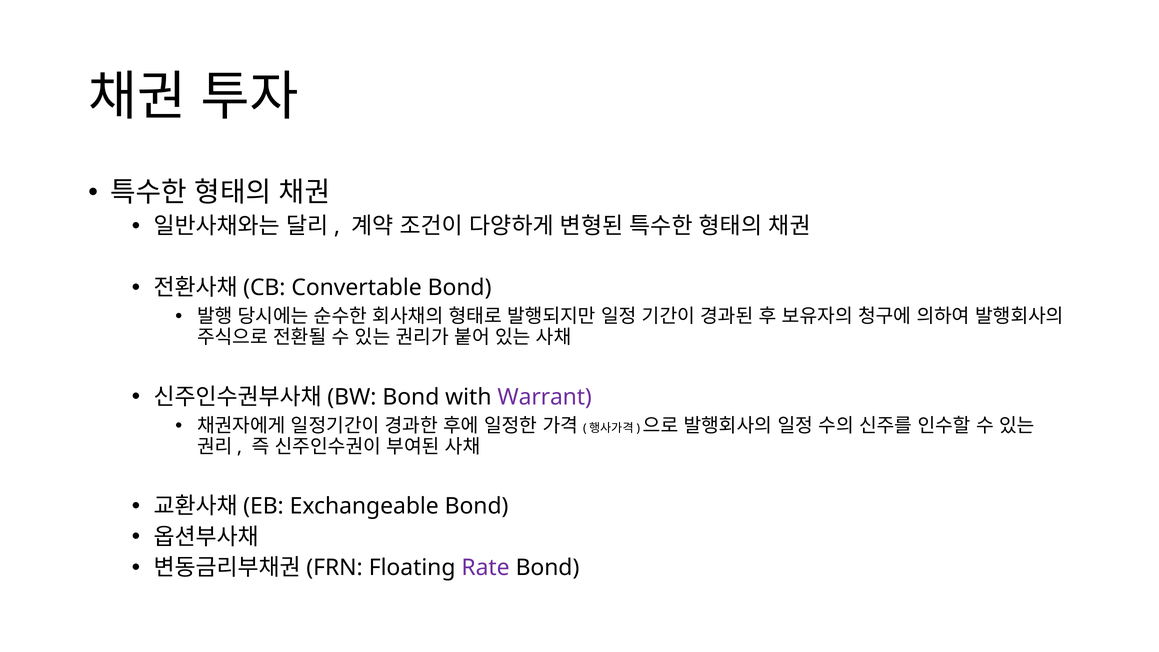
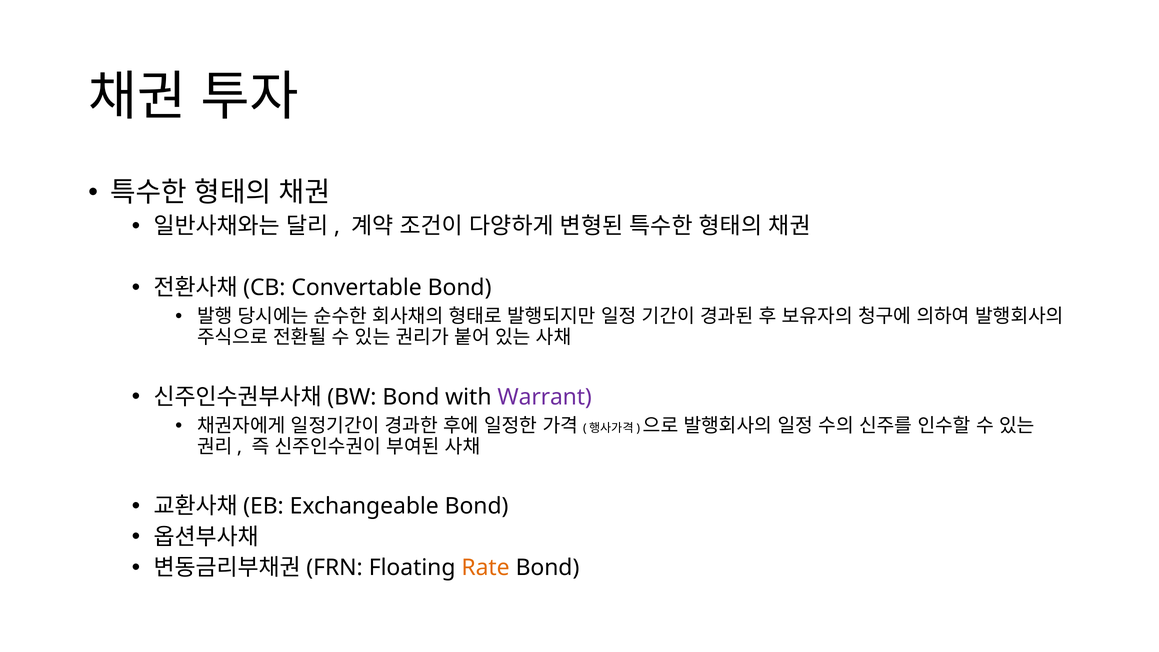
Rate colour: purple -> orange (486, 568)
